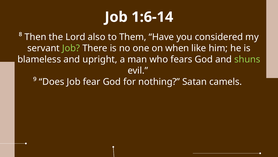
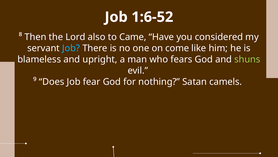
1:6-14: 1:6-14 -> 1:6-52 (152, 17)
Them: Them -> Came (133, 37)
Job colour: light green -> light blue (71, 48)
when: when -> come (177, 48)
